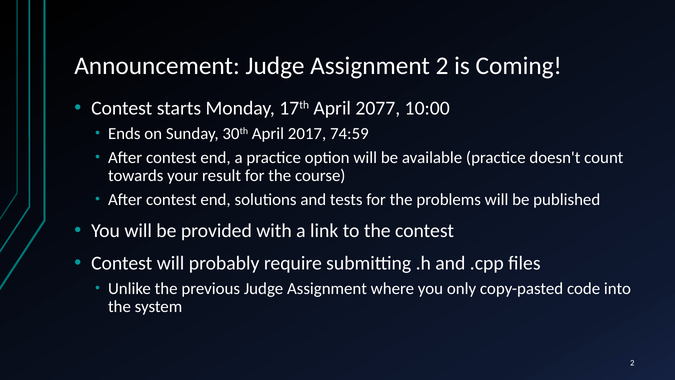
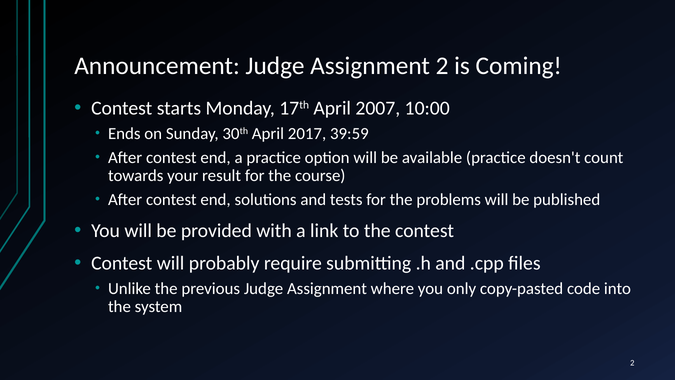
2077: 2077 -> 2007 (378, 108)
74:59: 74:59 -> 39:59 (349, 134)
